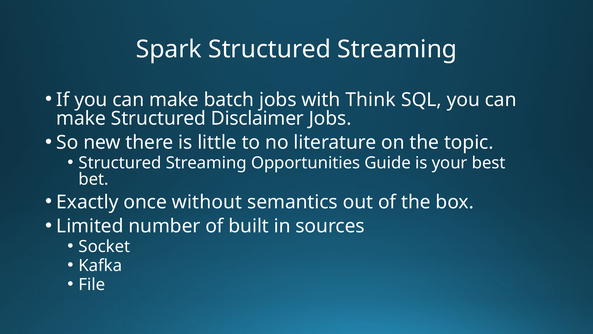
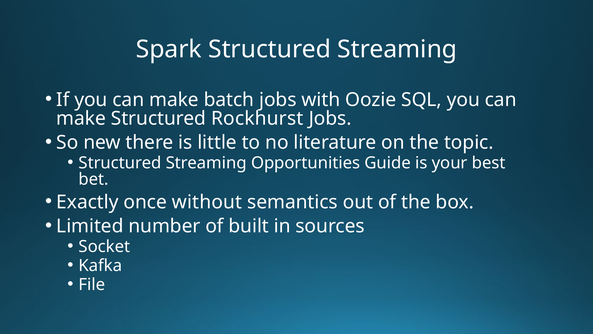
Think: Think -> Oozie (371, 100)
Disclaimer: Disclaimer -> Rockhurst (257, 118)
